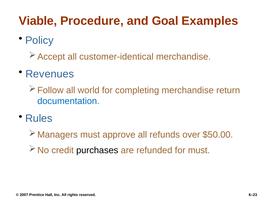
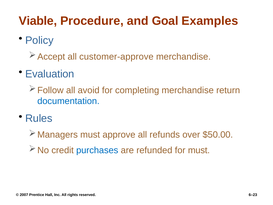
customer-identical: customer-identical -> customer-approve (116, 57)
Revenues: Revenues -> Evaluation (50, 74)
world: world -> avoid (89, 90)
purchases colour: black -> blue (97, 150)
